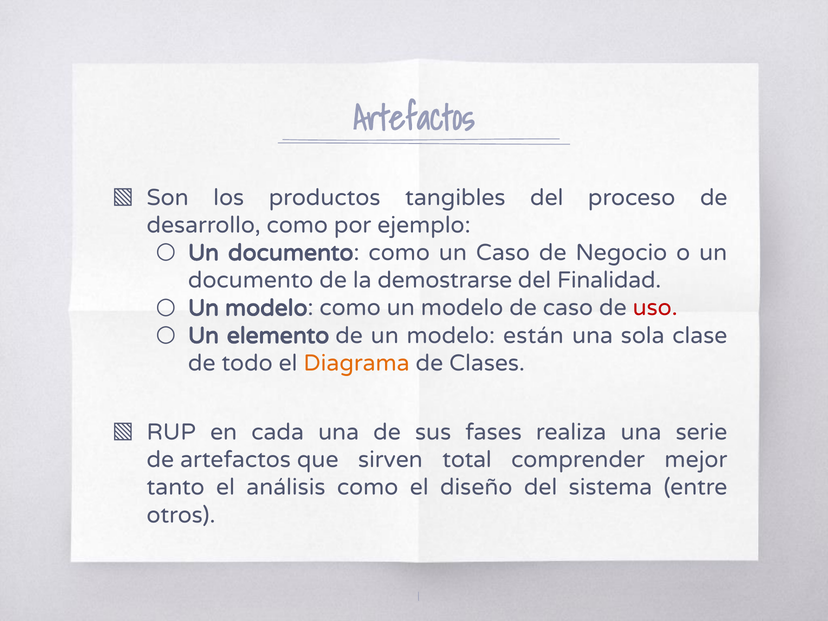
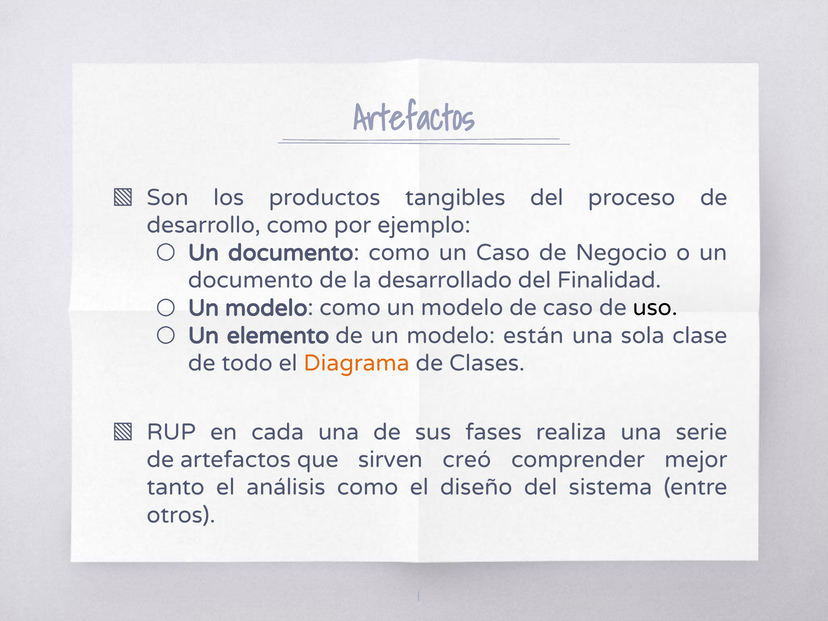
demostrarse: demostrarse -> desarrollado (445, 280)
uso colour: red -> black (655, 308)
total: total -> creó (467, 460)
